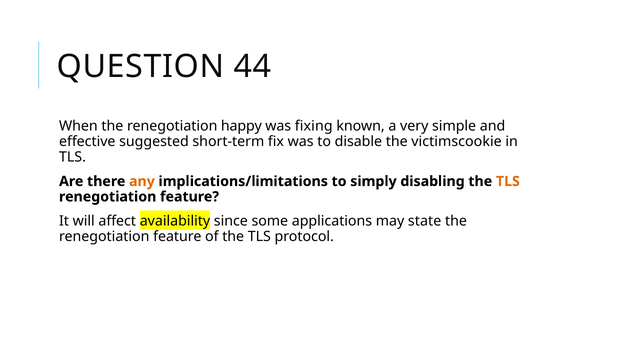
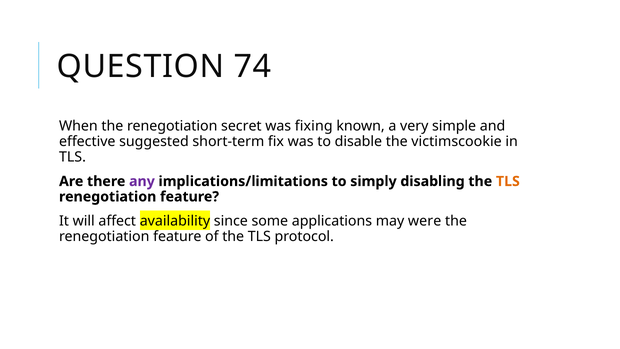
44: 44 -> 74 (253, 67)
happy: happy -> secret (241, 126)
any colour: orange -> purple (142, 181)
state: state -> were (425, 221)
